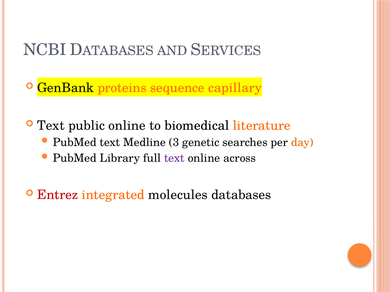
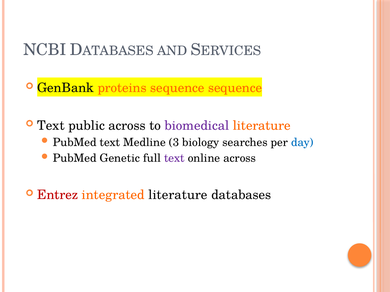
sequence capillary: capillary -> sequence (235, 88)
public online: online -> across (127, 126)
biomedical colour: black -> purple (197, 126)
genetic: genetic -> biology (201, 143)
day colour: orange -> blue (302, 143)
Library: Library -> Genetic (120, 158)
integrated molecules: molecules -> literature (178, 195)
